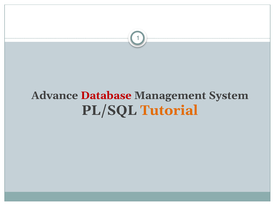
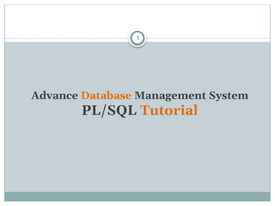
Database colour: red -> orange (106, 96)
